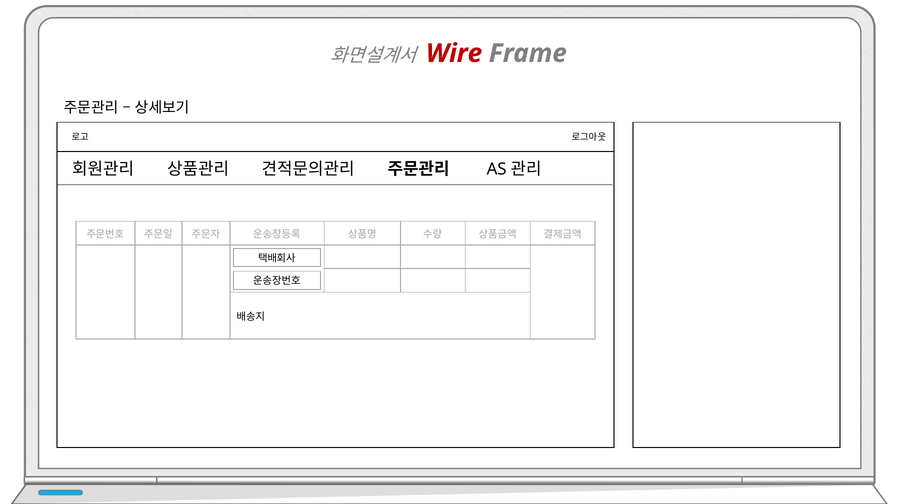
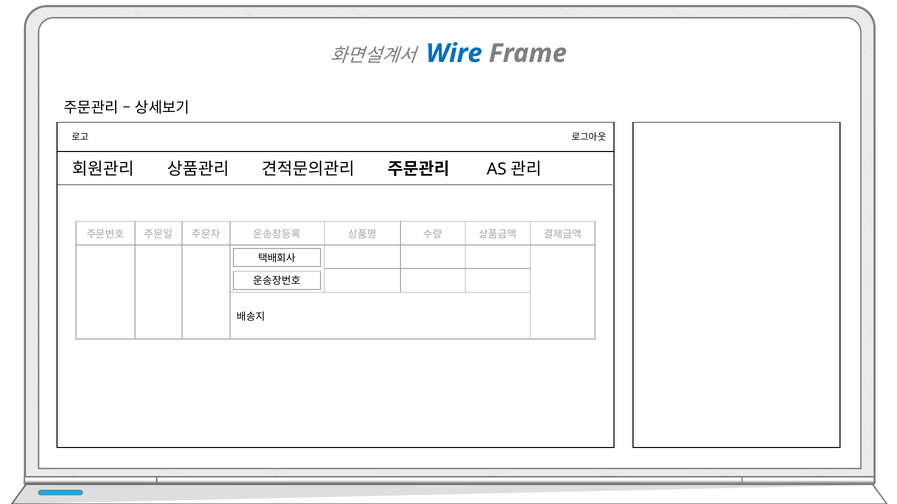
Wire colour: red -> blue (454, 53)
